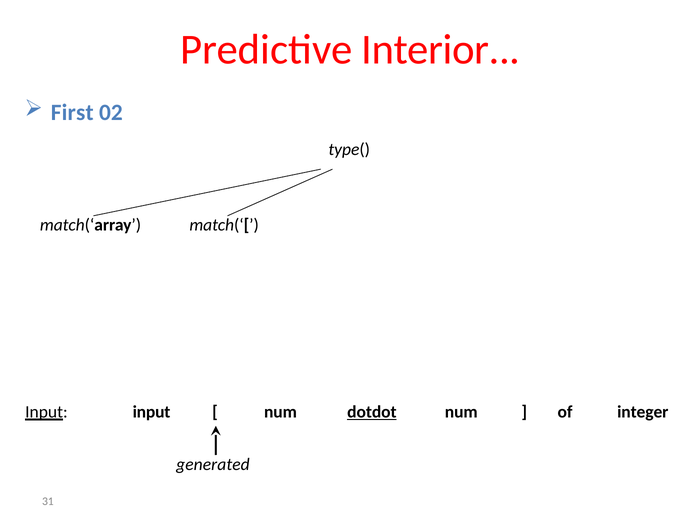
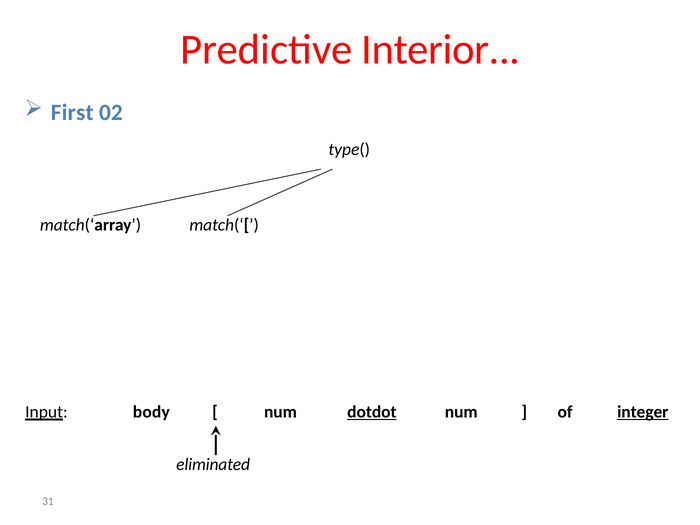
input: input -> body (151, 412)
integer underline: none -> present (643, 412)
generated: generated -> eliminated (213, 464)
